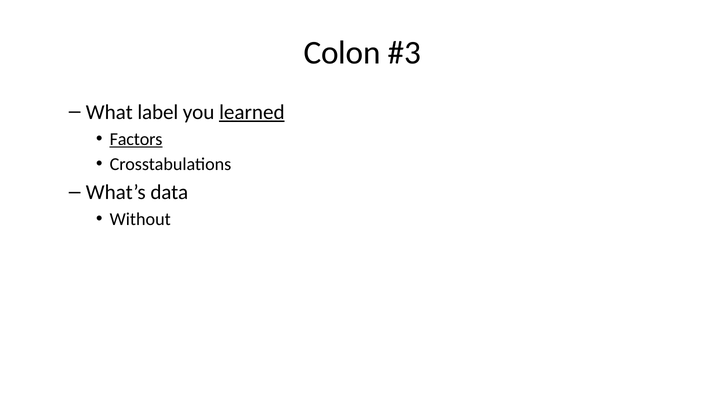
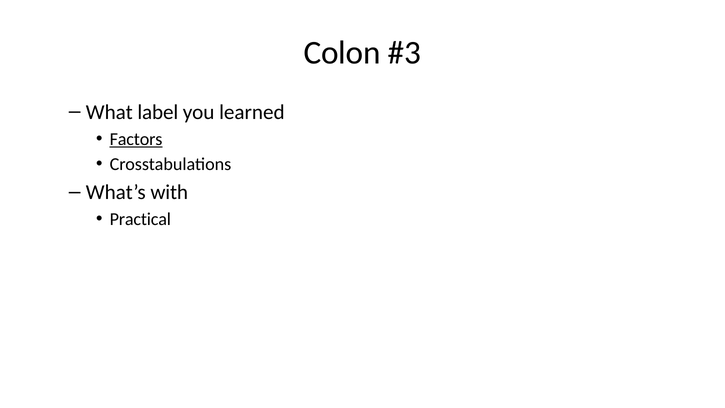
learned underline: present -> none (252, 112)
data: data -> with (169, 192)
Without: Without -> Practical (140, 219)
